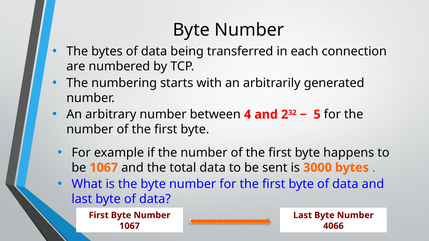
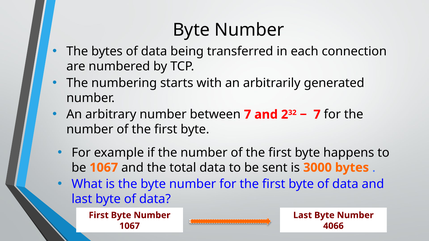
between 4: 4 -> 7 (248, 115)
5: 5 -> 7 (317, 115)
